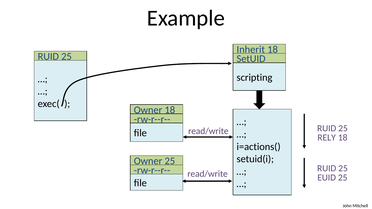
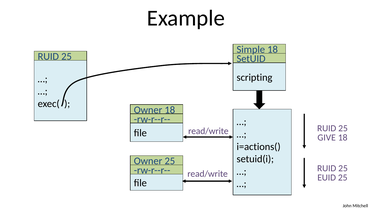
Inherit: Inherit -> Simple (251, 50)
RELY: RELY -> GIVE (327, 138)
